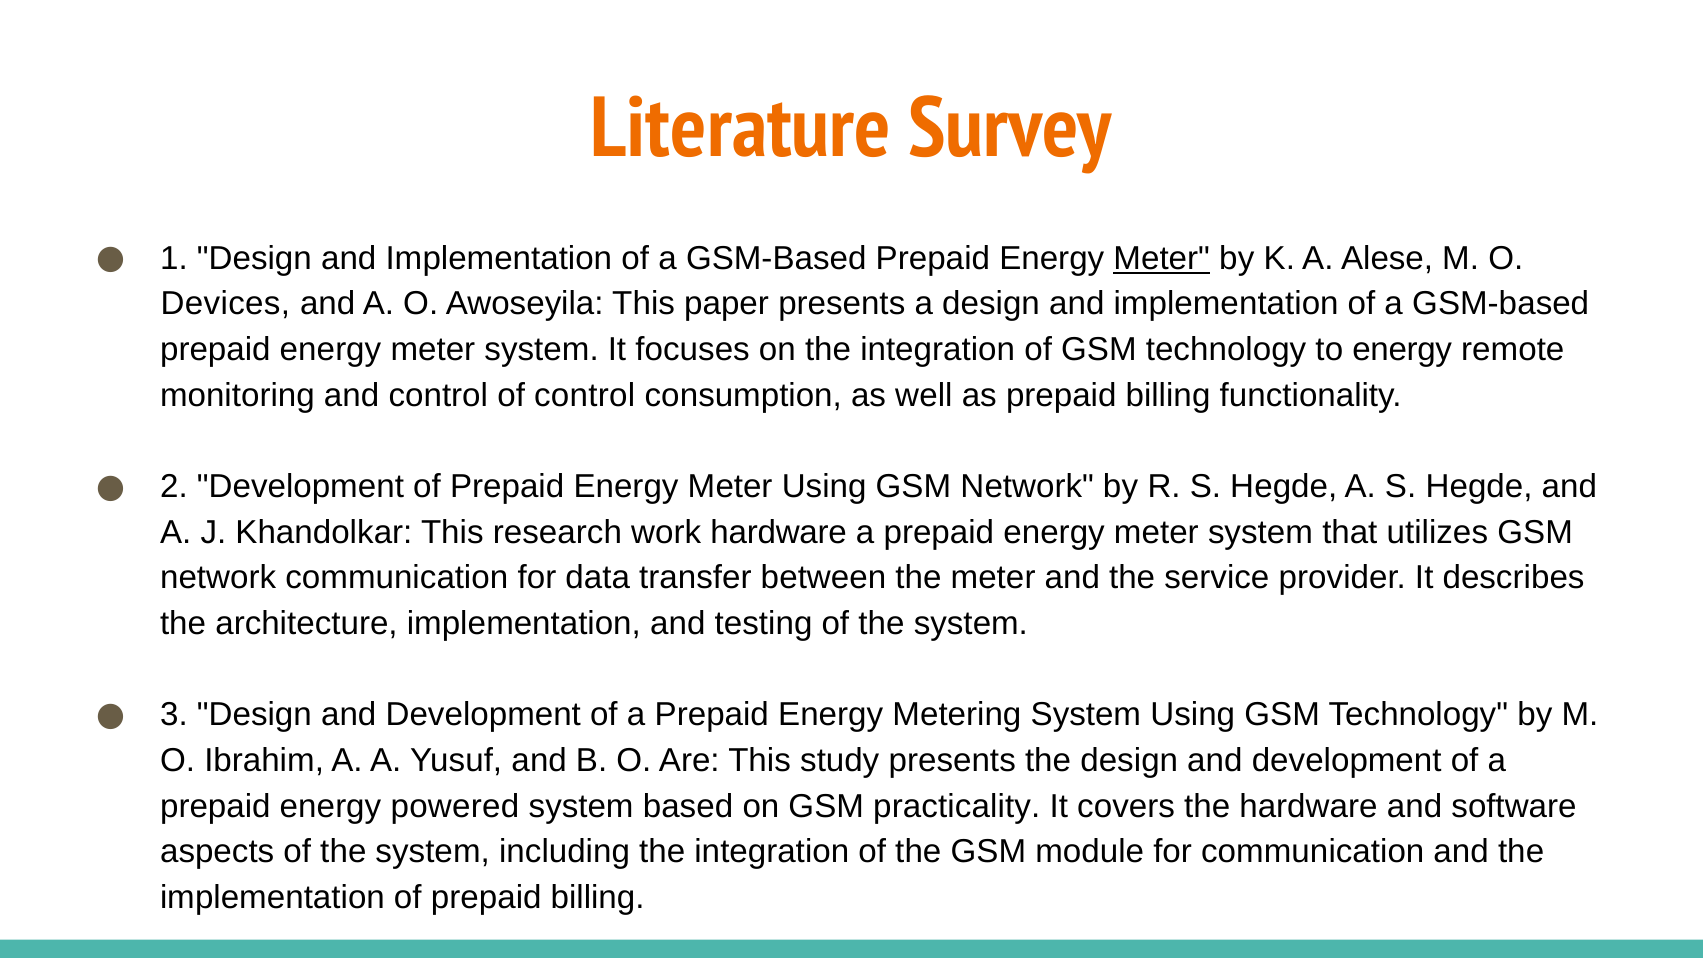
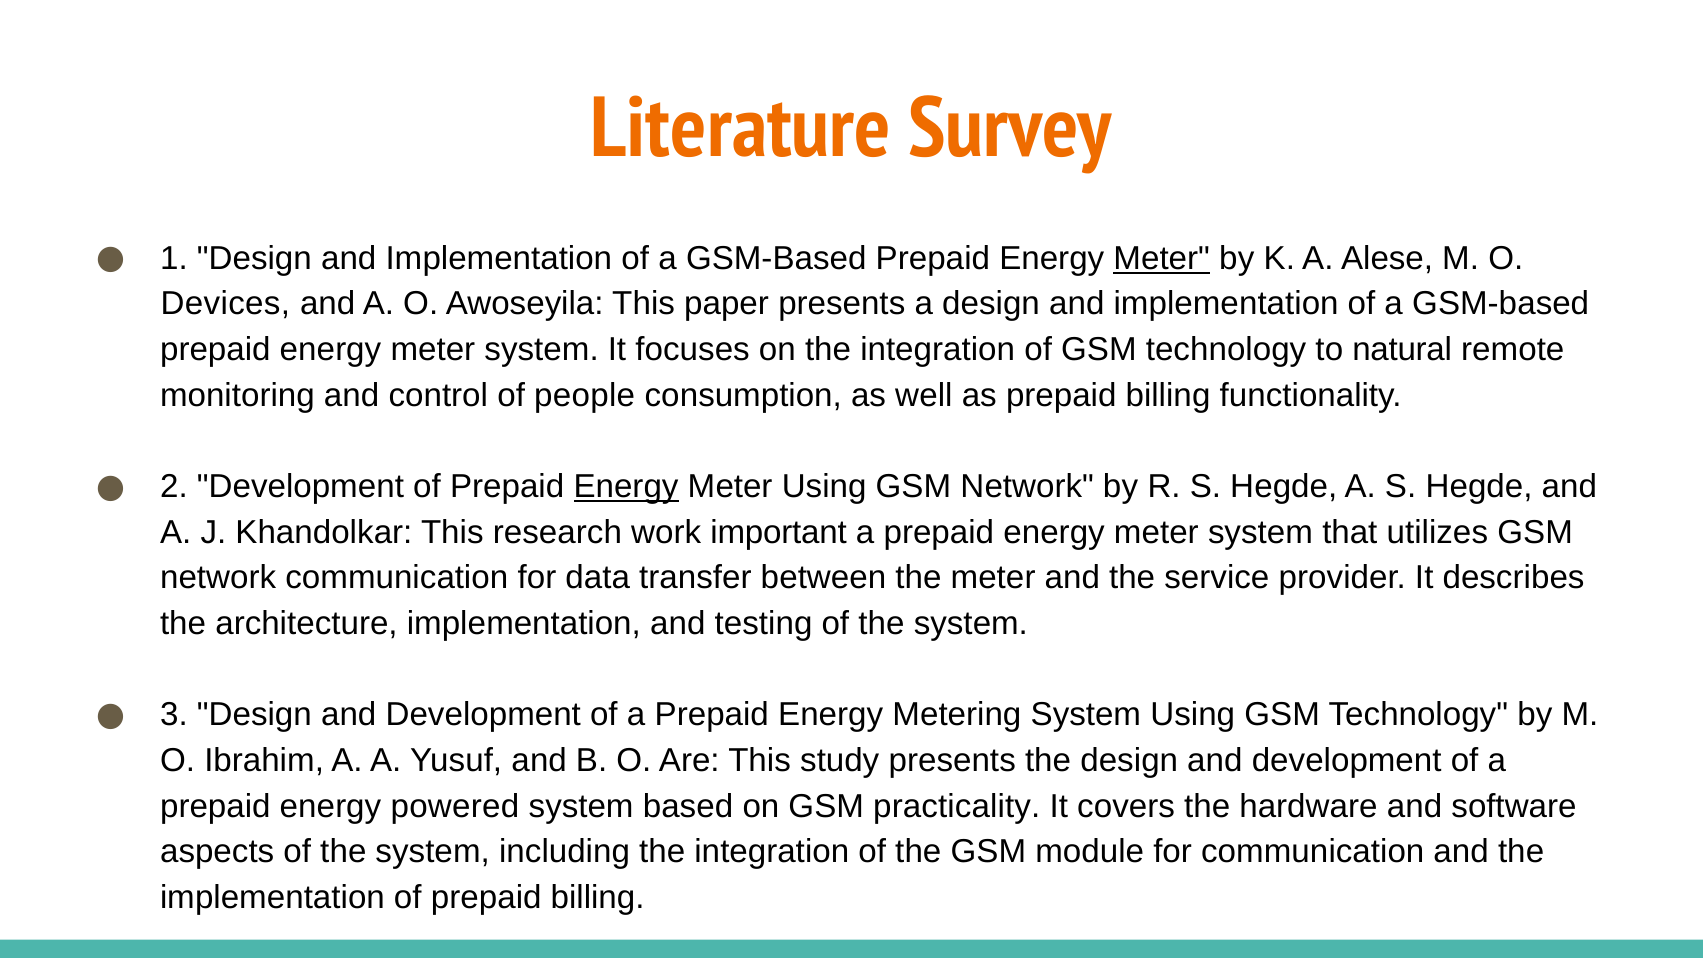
to energy: energy -> natural (1402, 350)
of control: control -> people (585, 395)
Energy underline: none -> present (626, 487)
work hardware: hardware -> important (779, 532)
